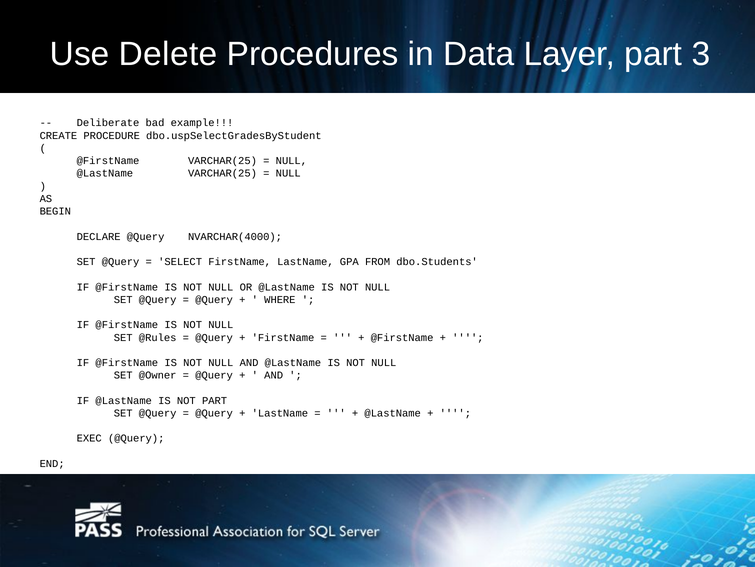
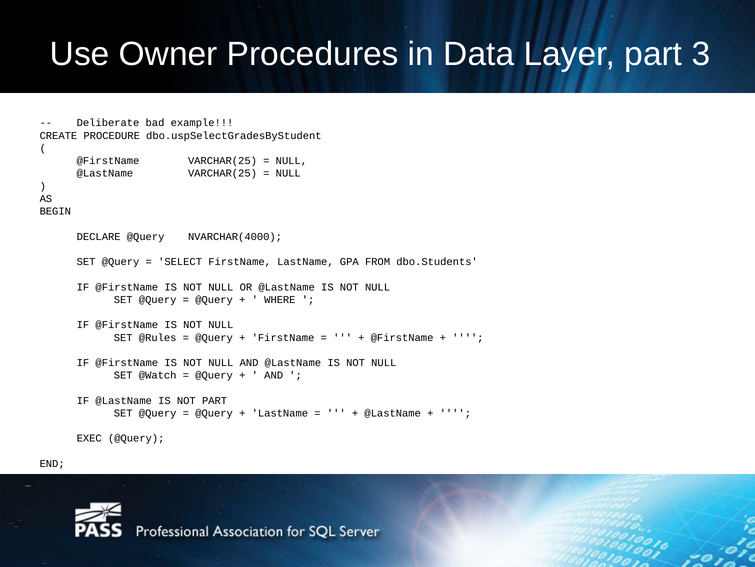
Delete: Delete -> Owner (168, 54)
@Owner: @Owner -> @Watch (158, 375)
